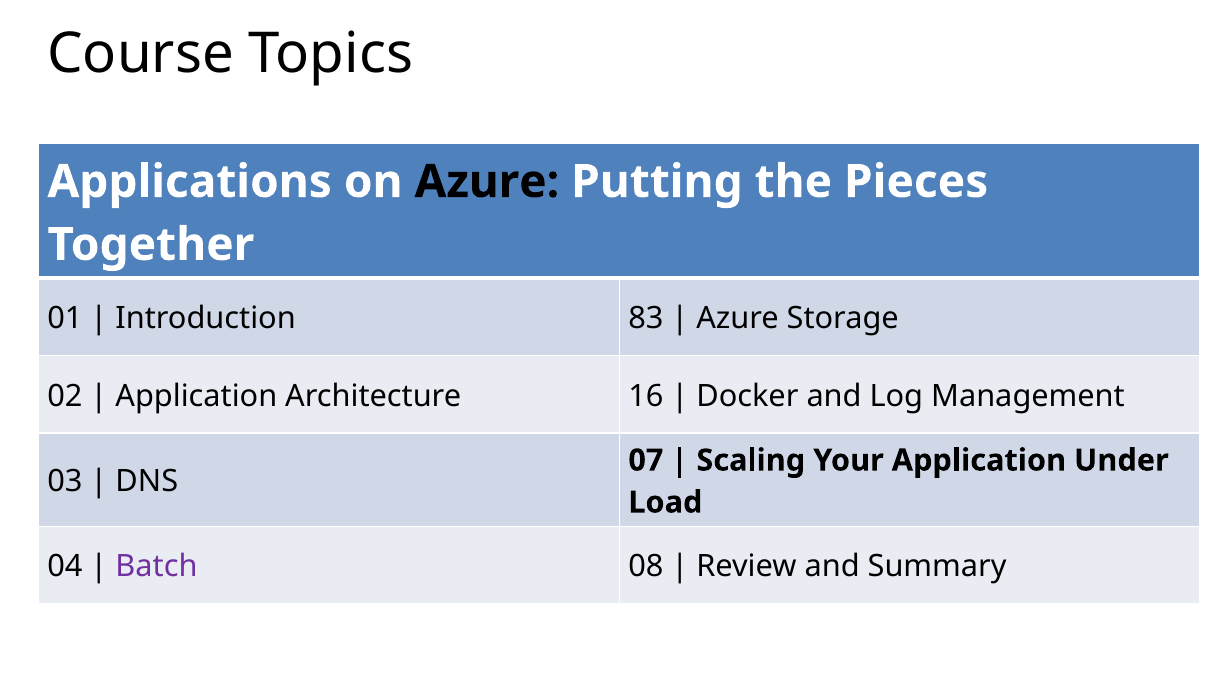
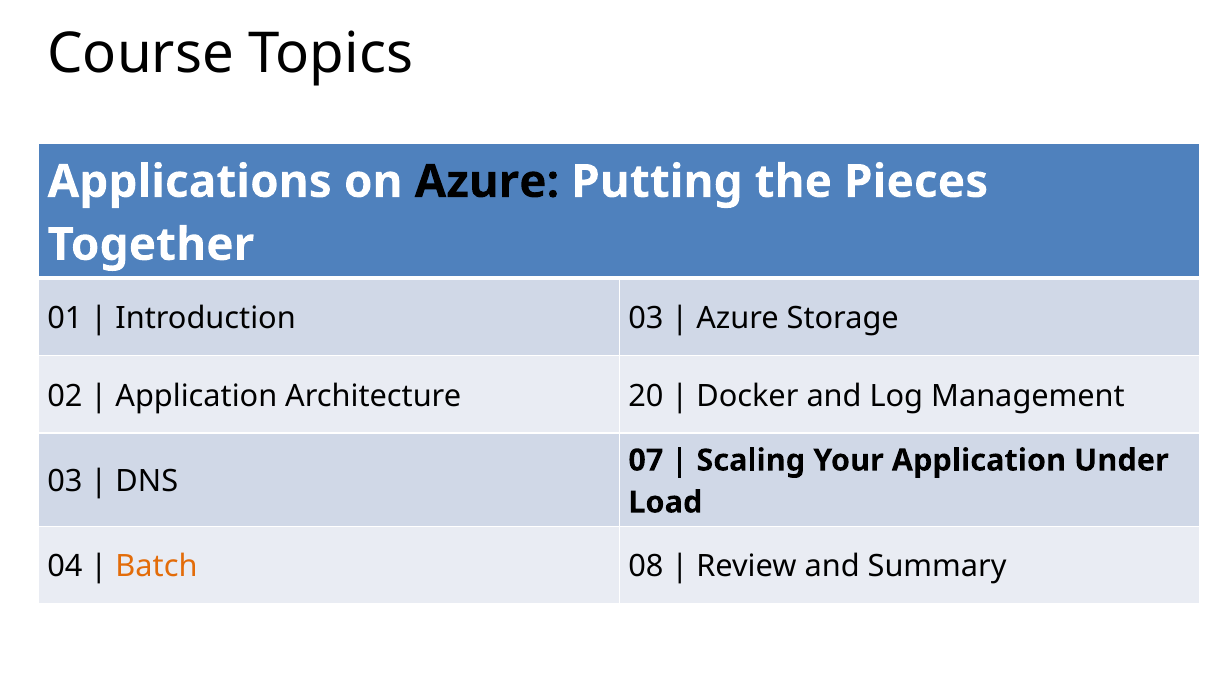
Introduction 83: 83 -> 03 (646, 318)
16: 16 -> 20 (646, 396)
Batch colour: purple -> orange (156, 566)
